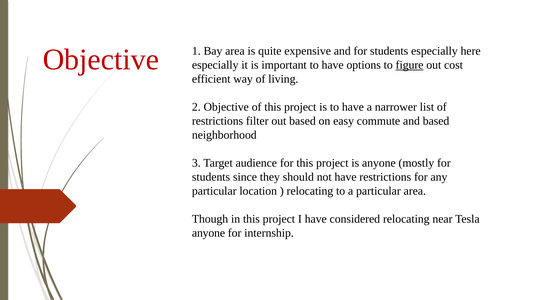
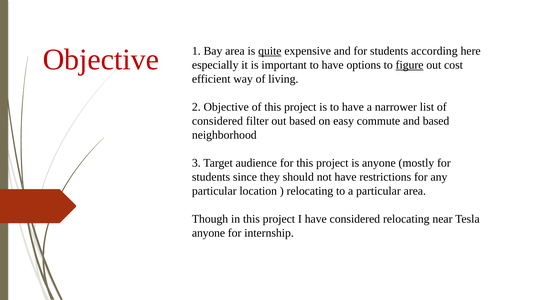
quite underline: none -> present (270, 51)
students especially: especially -> according (434, 51)
restrictions: restrictions -> considered (217, 121)
